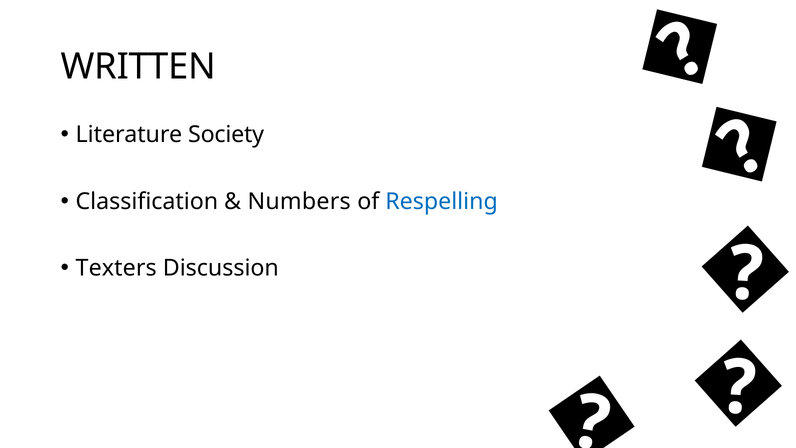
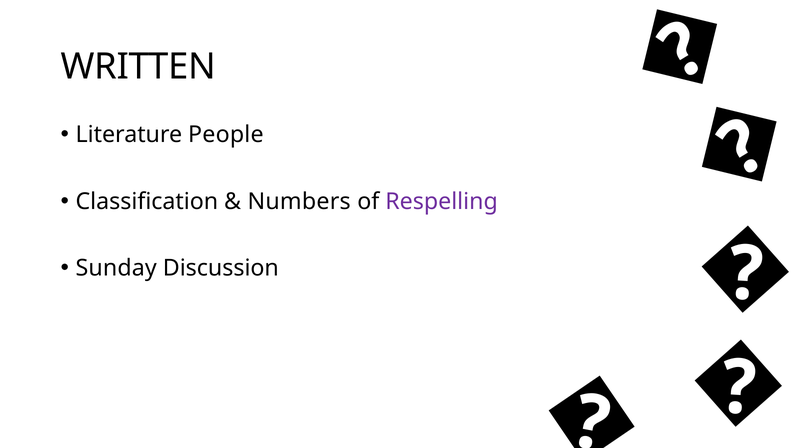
Society: Society -> People (226, 135)
Respelling colour: blue -> purple (442, 201)
Texters: Texters -> Sunday (116, 268)
